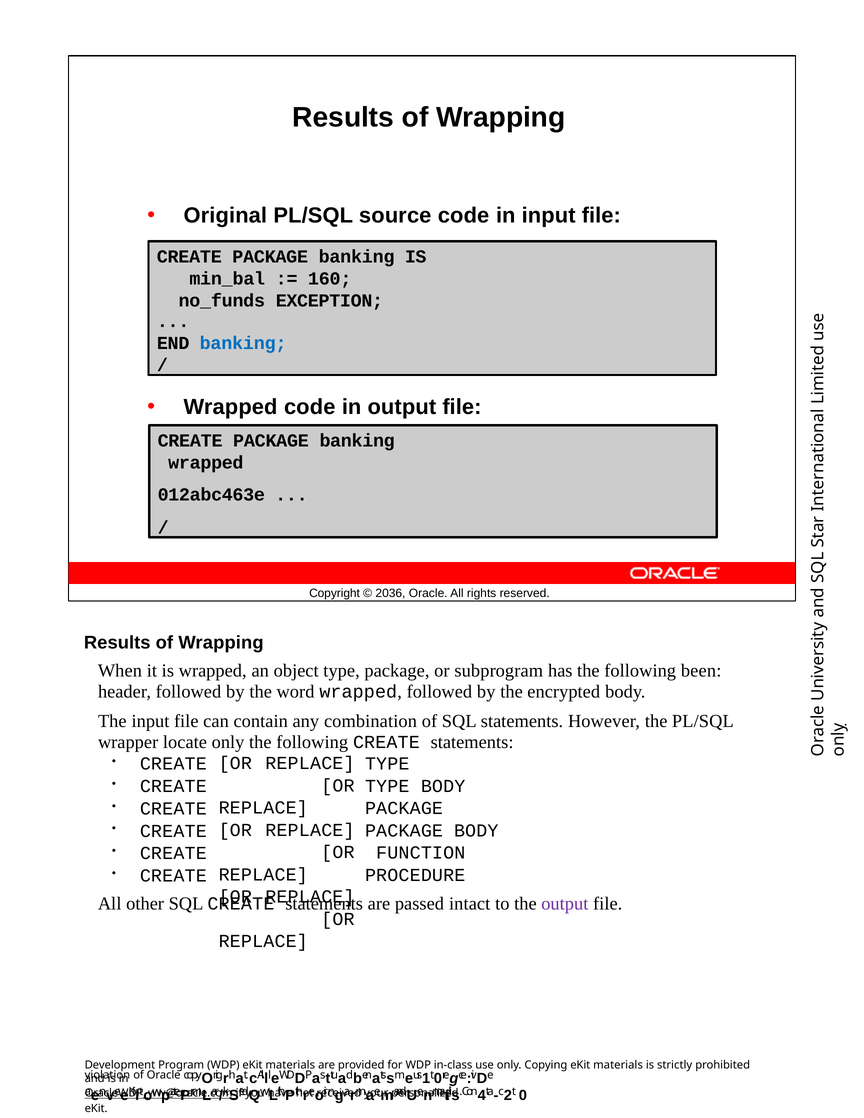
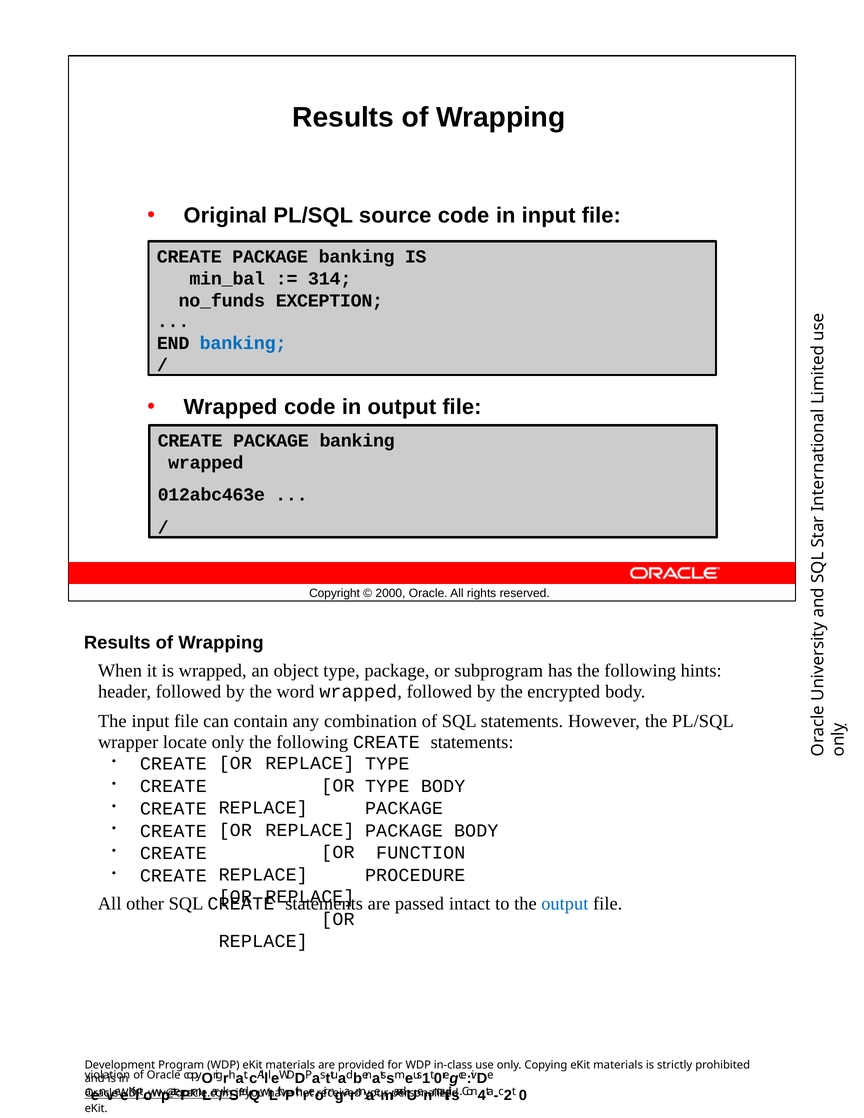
160: 160 -> 314 (330, 279)
2036: 2036 -> 2000 (390, 593)
been: been -> hints (701, 671)
output colour: purple -> blue (565, 904)
